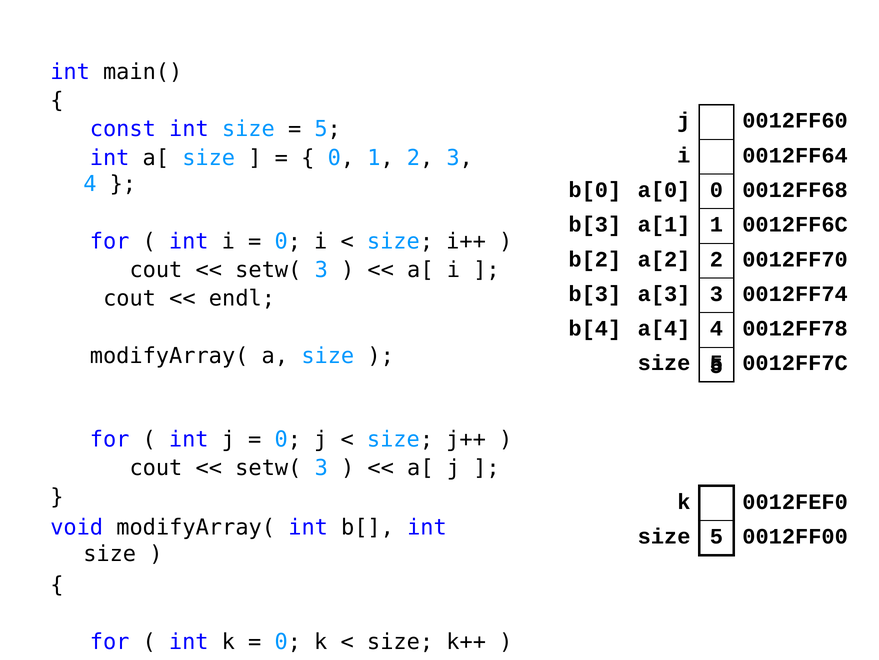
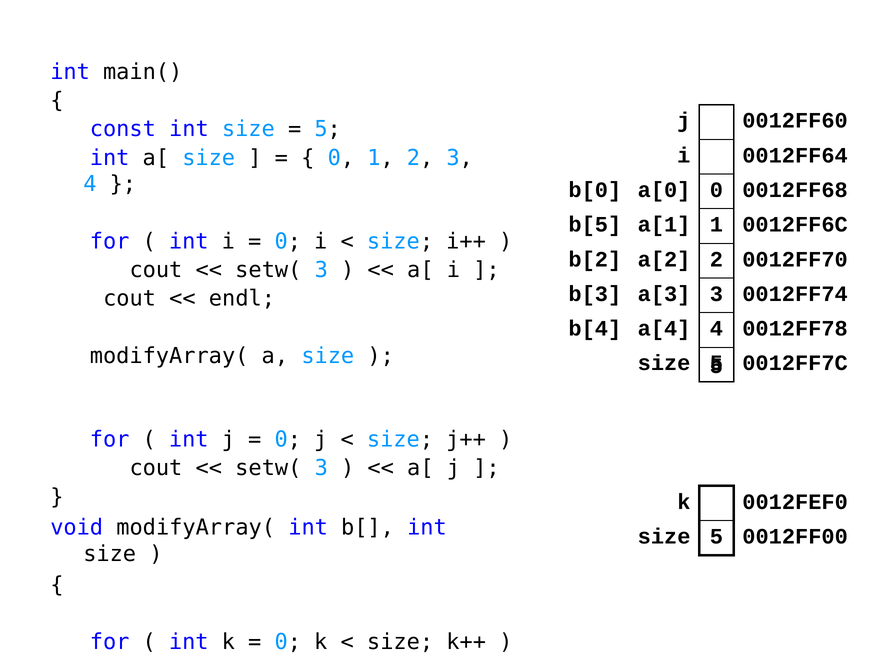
b[3: b[3 -> b[5 (595, 224)
